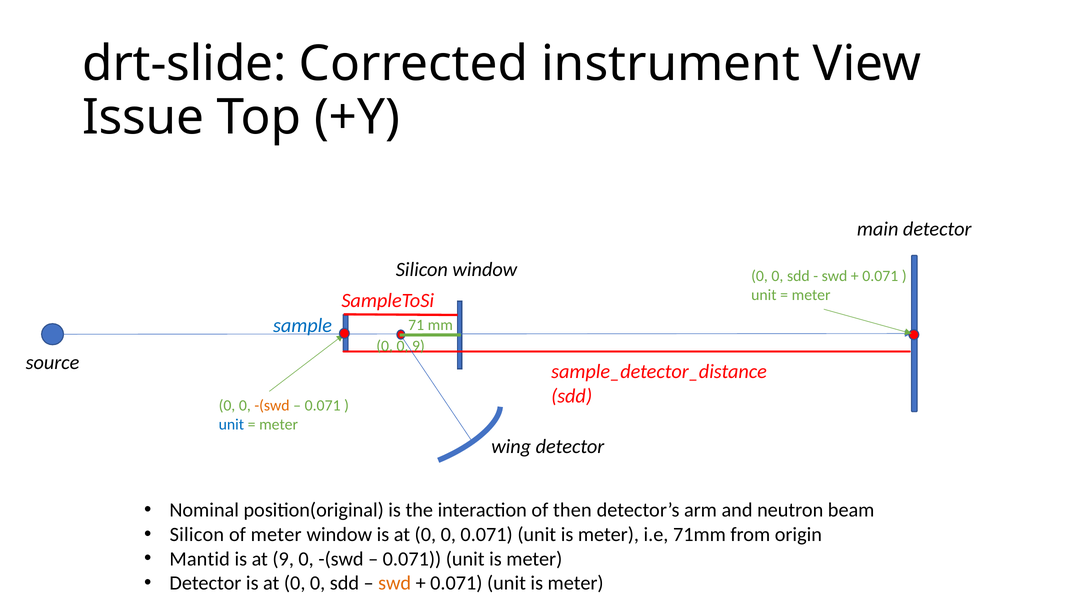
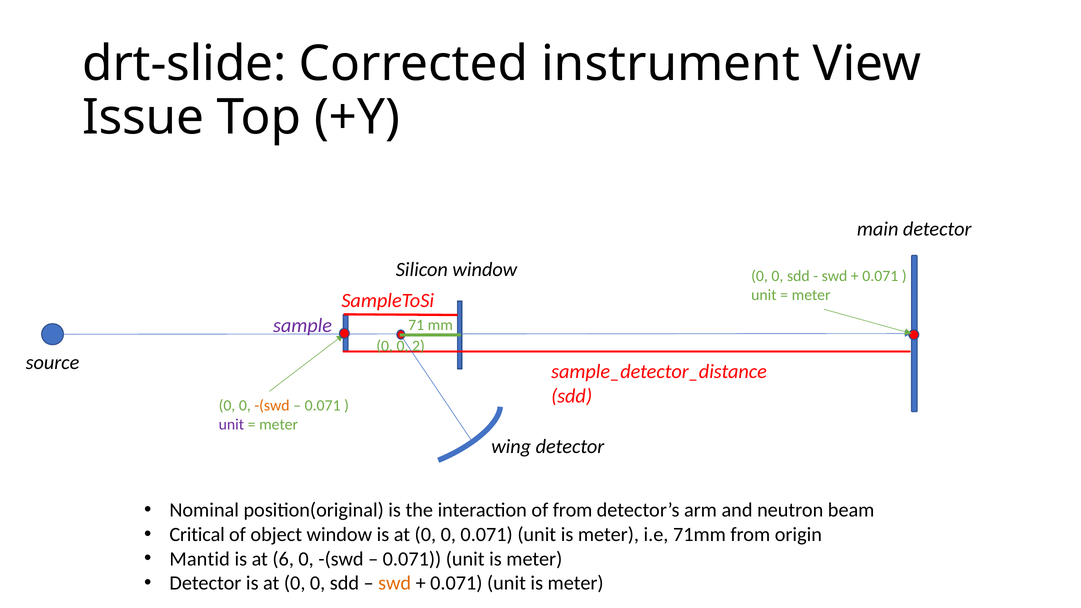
sample colour: blue -> purple (303, 326)
0 9: 9 -> 2 (418, 346)
unit colour: blue -> purple (231, 425)
of then: then -> from (573, 510)
Silicon: Silicon -> Critical (197, 535)
of meter: meter -> object (276, 535)
at 9: 9 -> 6 (283, 559)
